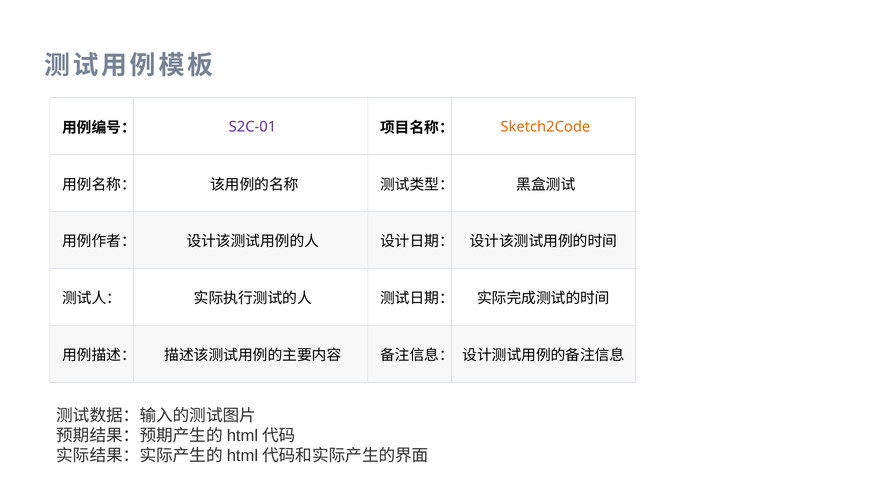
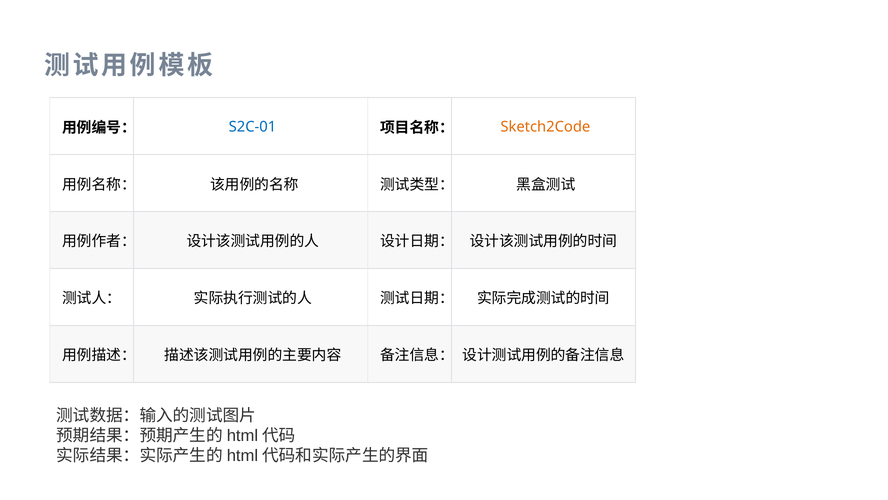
S2C-01 colour: purple -> blue (252, 127)
